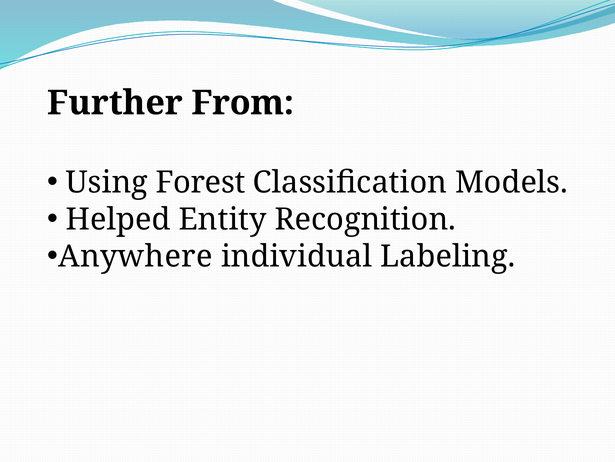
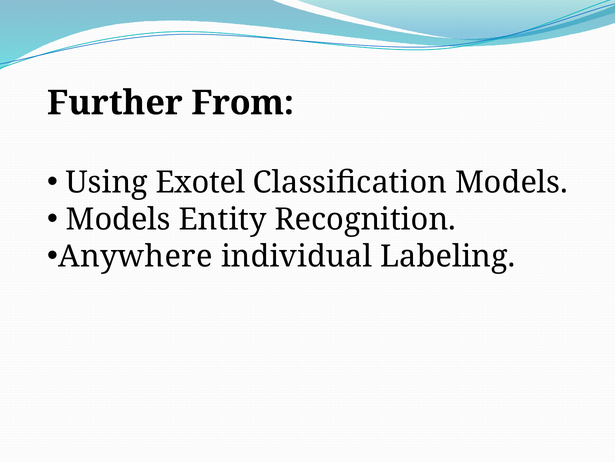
Forest: Forest -> Exotel (201, 182)
Helped: Helped -> Models (118, 219)
